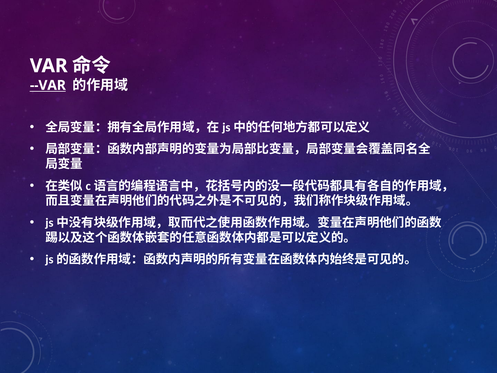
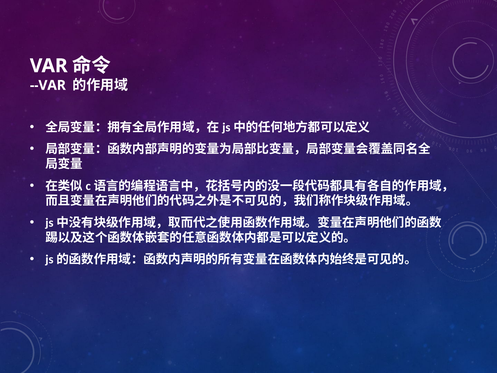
--VAR underline: present -> none (48, 85)
